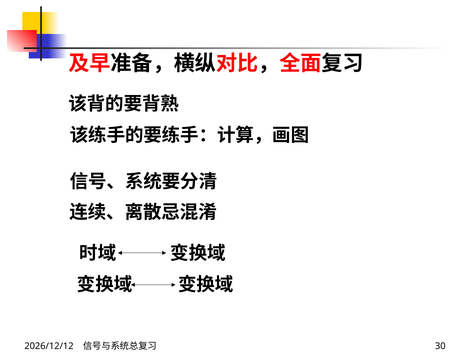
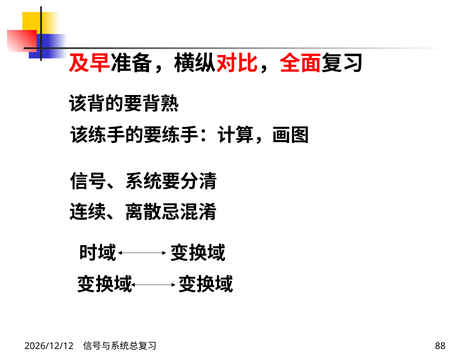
30: 30 -> 88 (440, 347)
